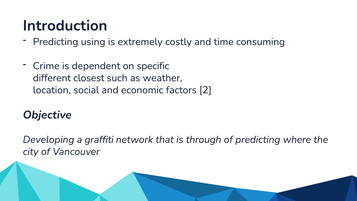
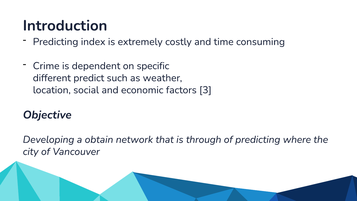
using: using -> index (93, 42)
closest: closest -> predict (89, 78)
2: 2 -> 3 (205, 90)
graffiti: graffiti -> obtain (99, 139)
